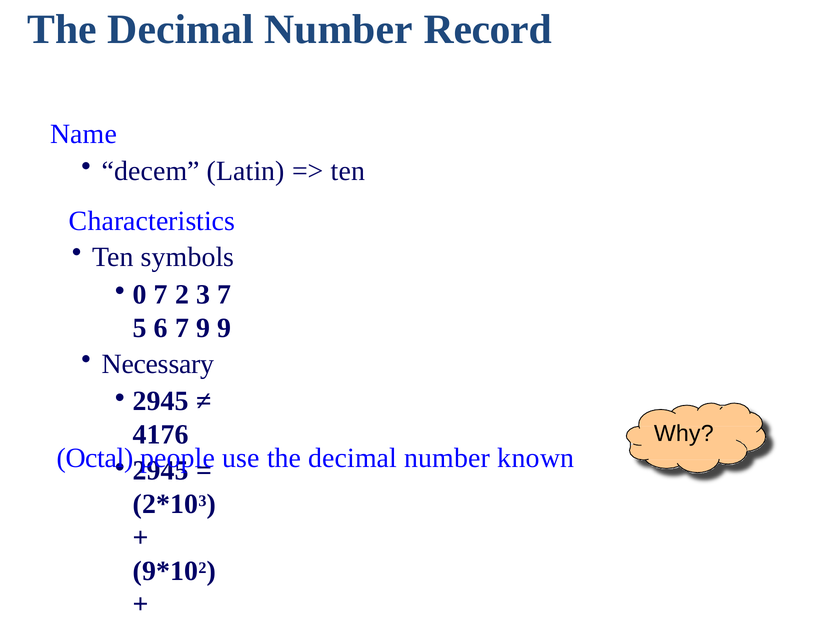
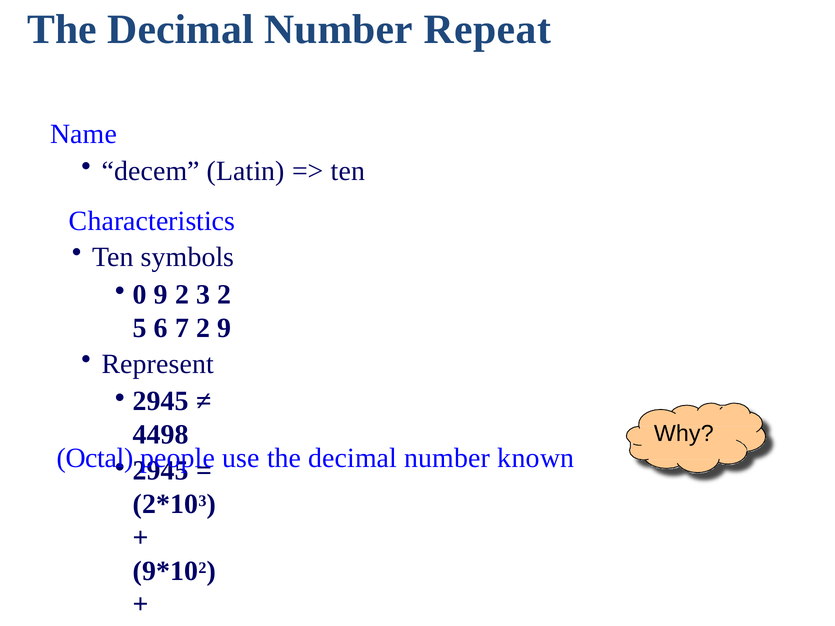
Record: Record -> Repeat (487, 29)
7: 7 -> 9 (161, 295)
3 7: 7 -> 2 (224, 295)
7 9: 9 -> 2 (203, 328)
Necessary: Necessary -> Represent (158, 364)
4176: 4176 -> 4498 (161, 435)
